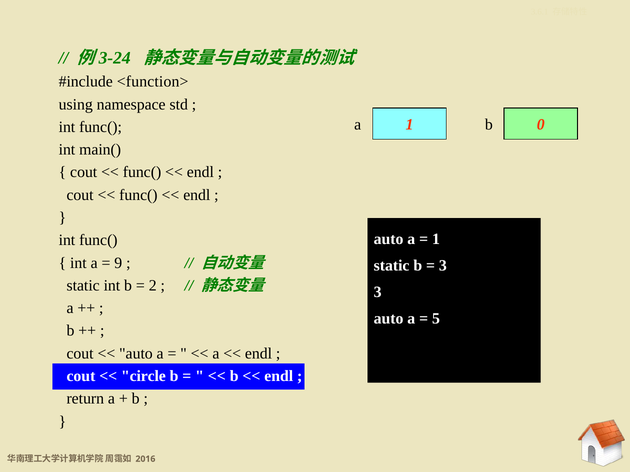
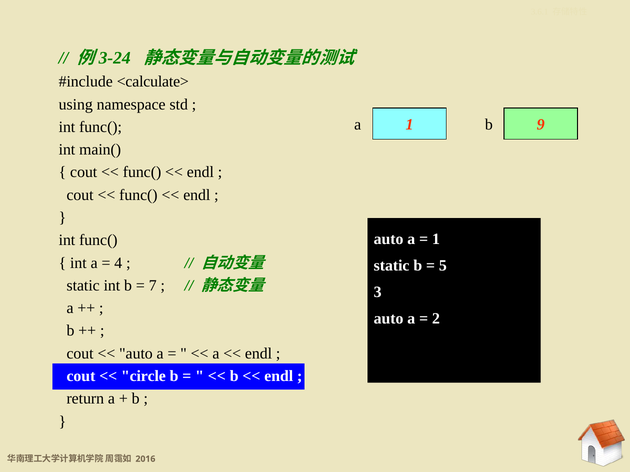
<function>: <function> -> <calculate> (153, 82)
0: 0 -> 9 (541, 125)
9: 9 -> 4 (118, 263)
3: 3 -> 5 (443, 266)
2: 2 -> 7 (153, 286)
5: 5 -> 2 (436, 319)
